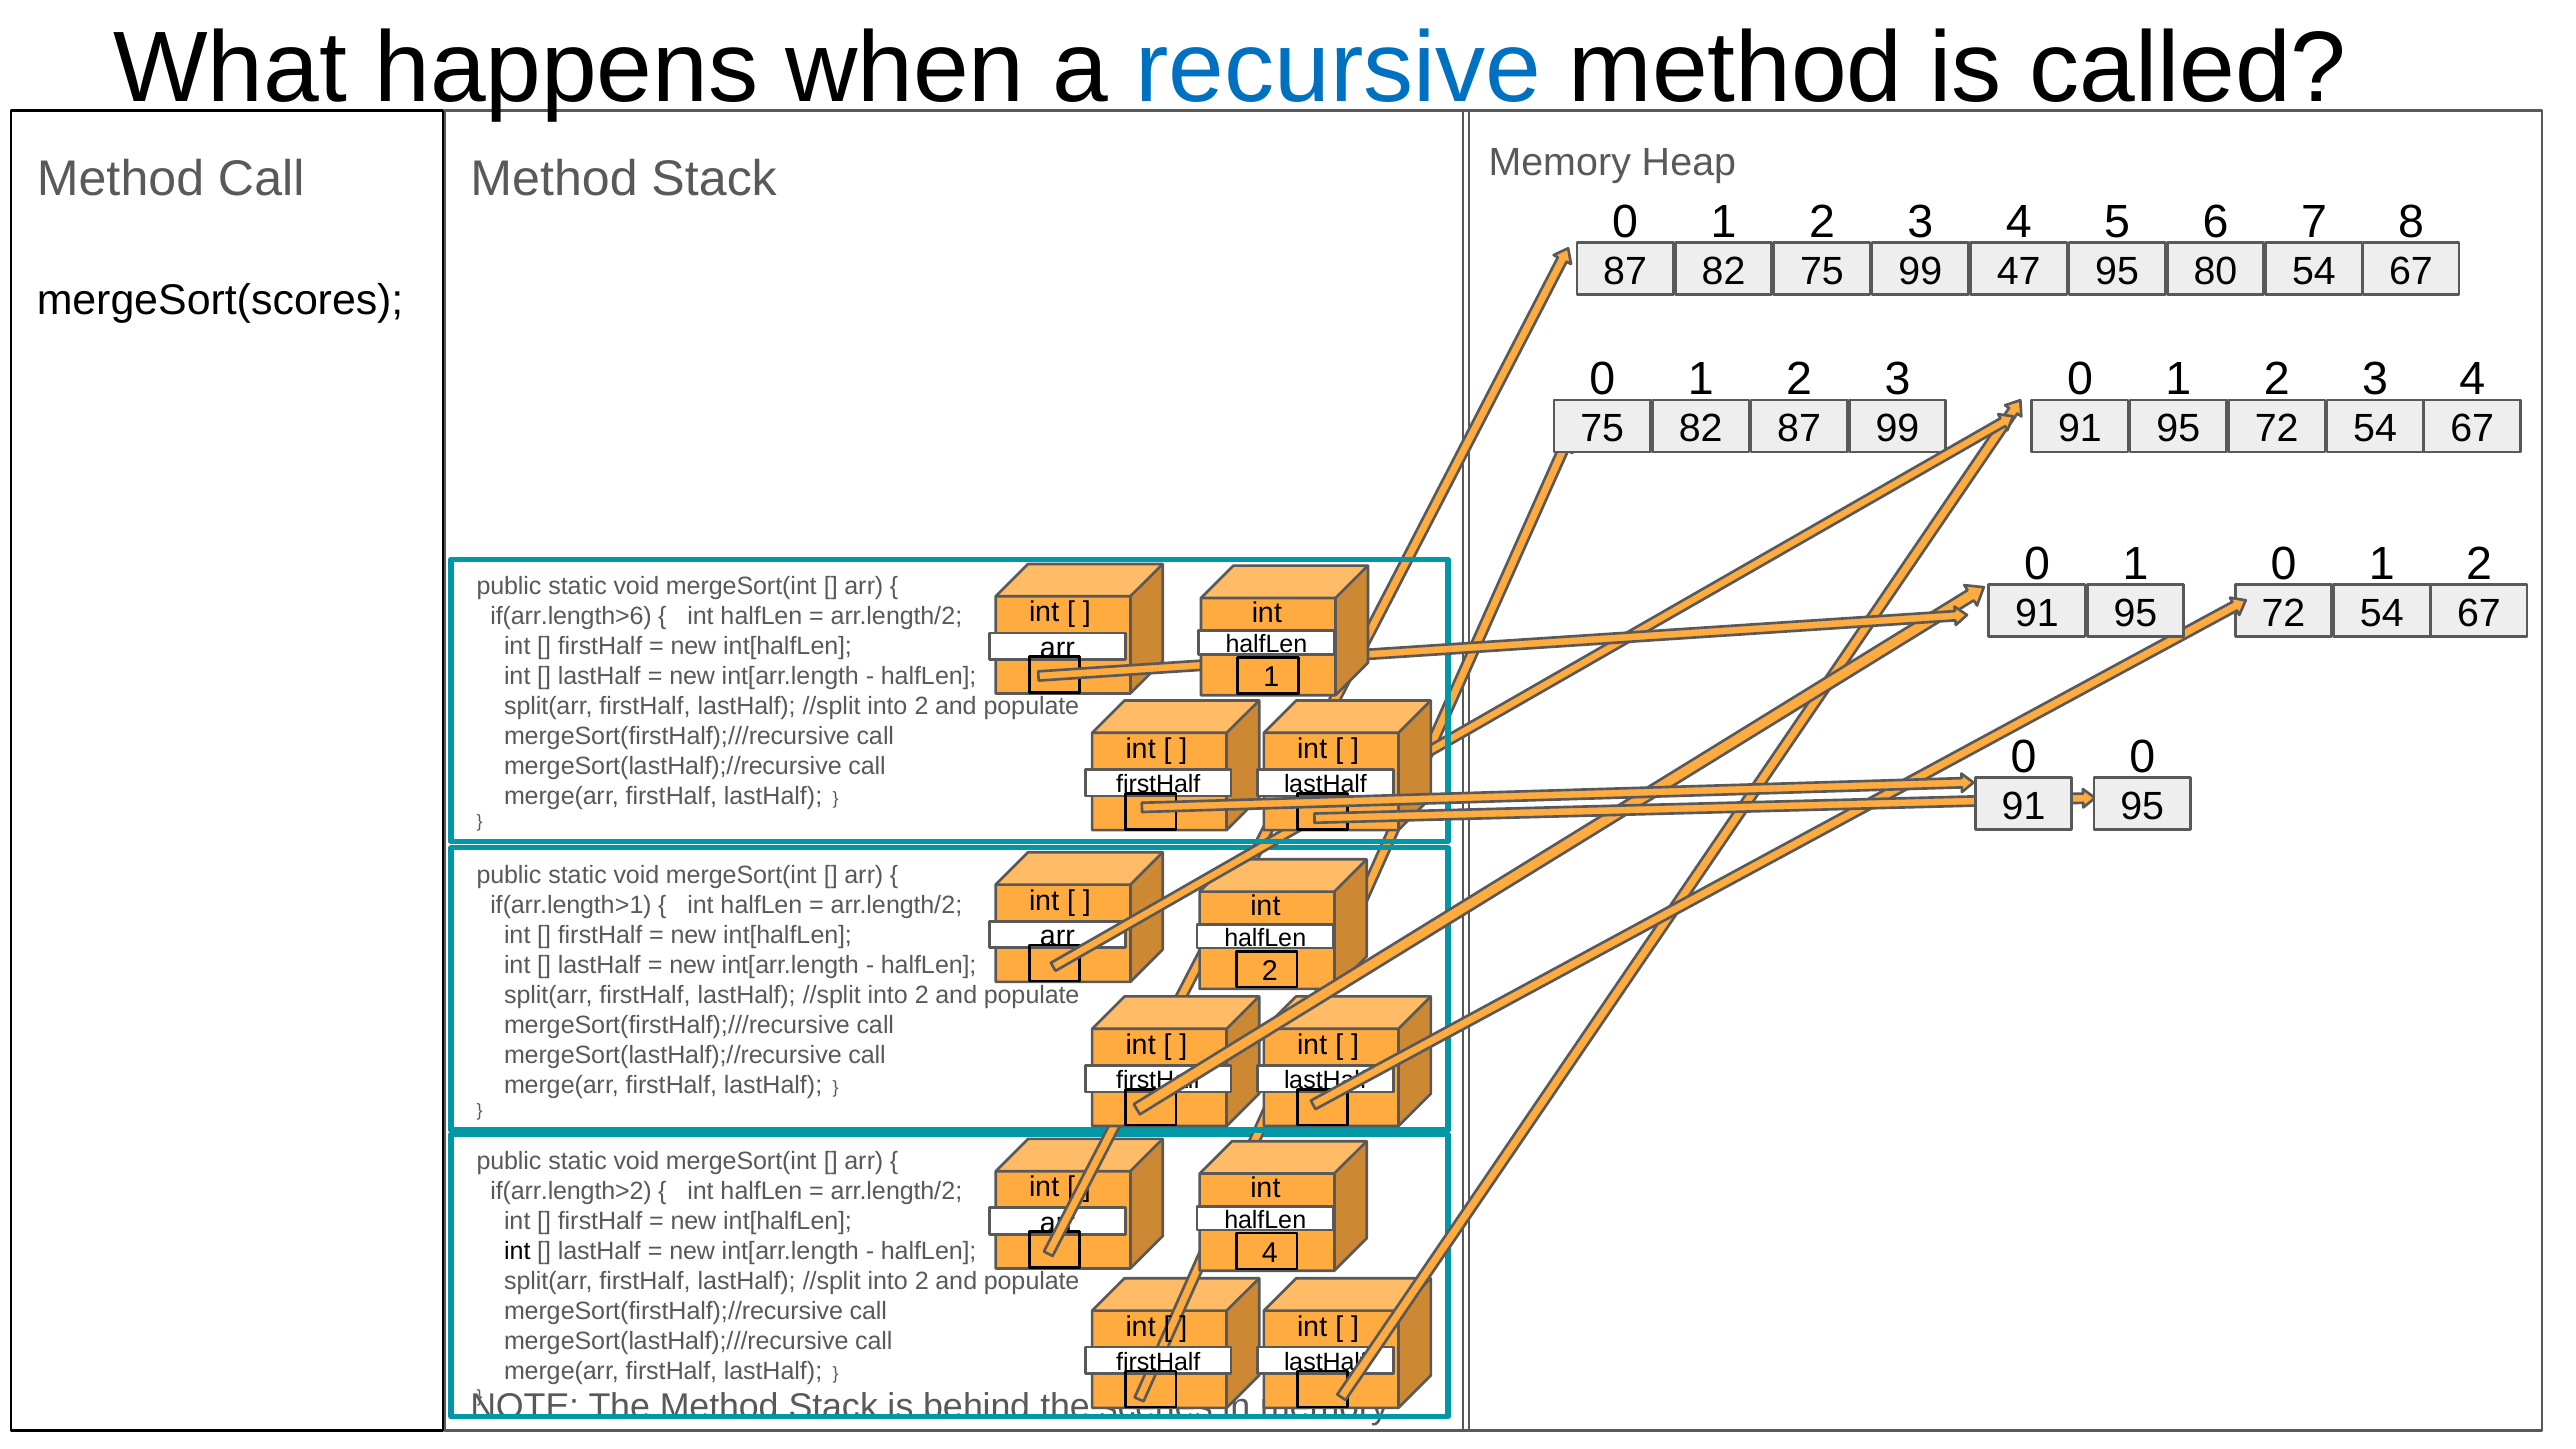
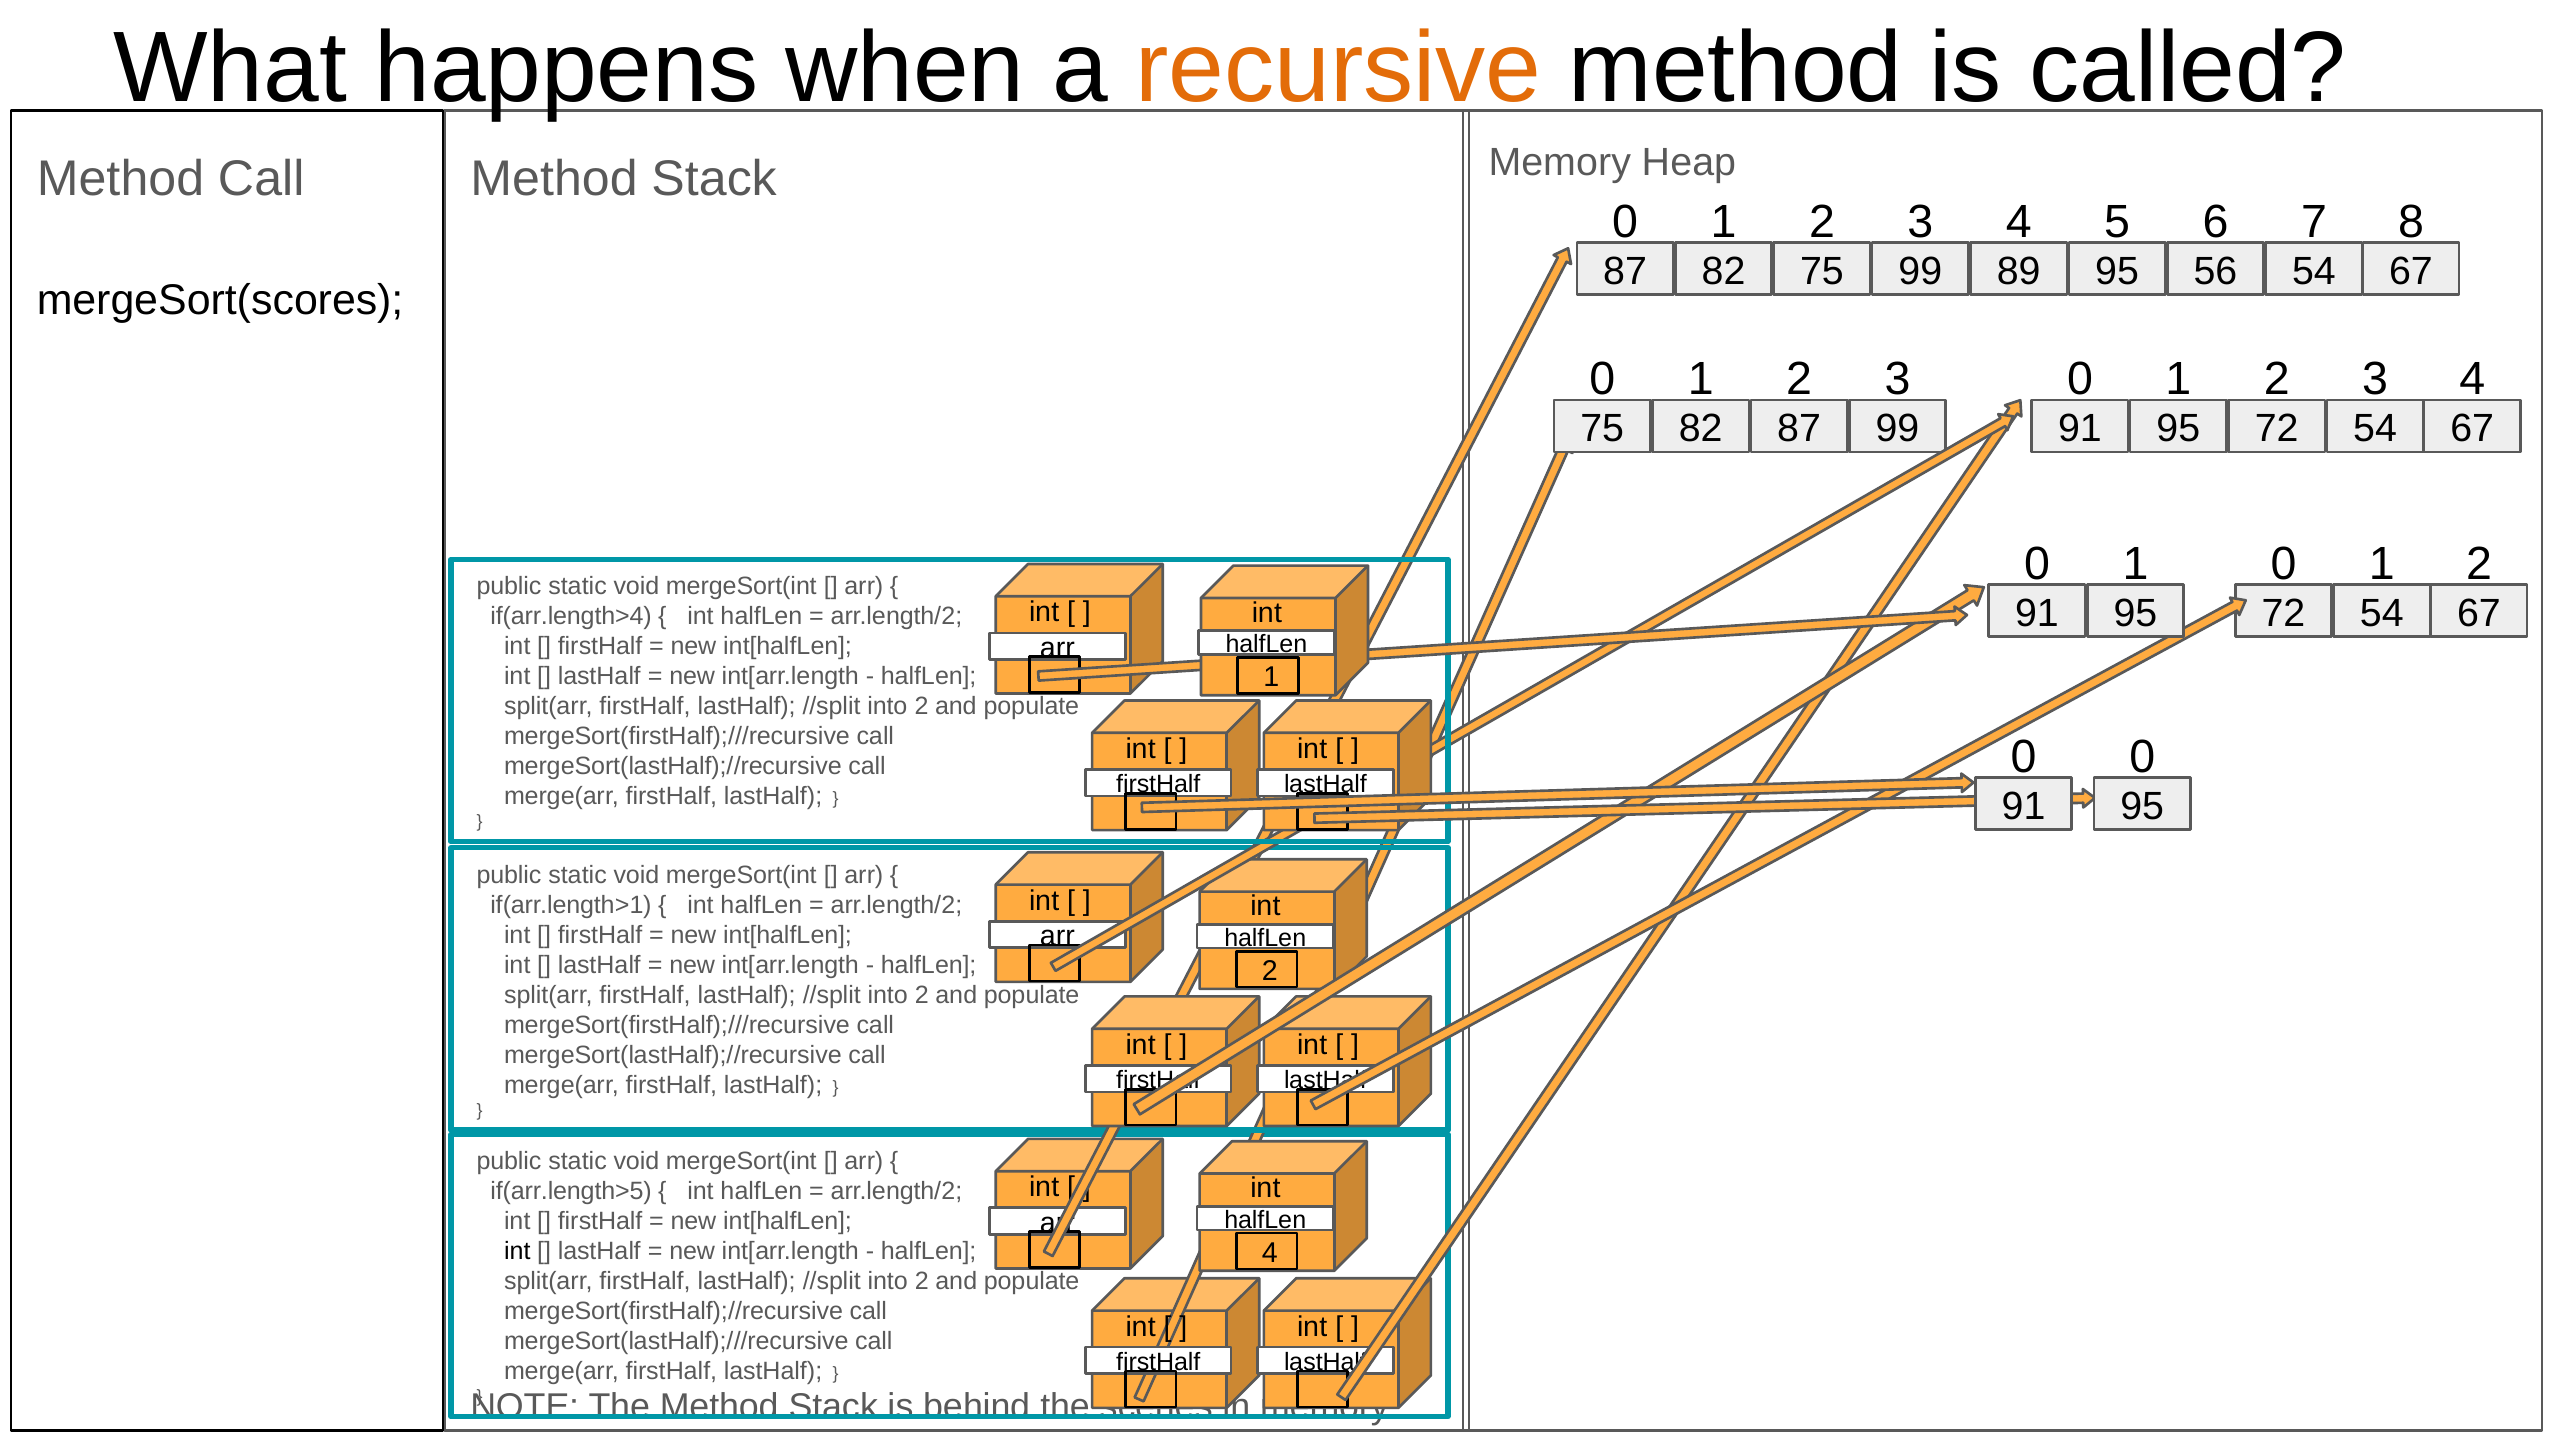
recursive colour: blue -> orange (1338, 68)
47: 47 -> 89 (2019, 271)
80: 80 -> 56 (2215, 271)
if(arr.length>6: if(arr.length>6 -> if(arr.length>4 (571, 617)
if(arr.length>2: if(arr.length>2 -> if(arr.length>5 (571, 1192)
